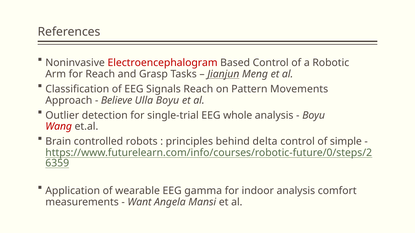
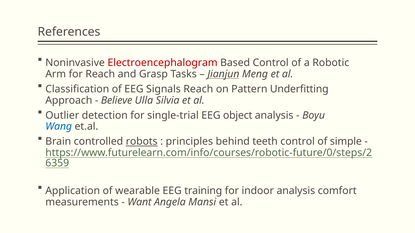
Movements: Movements -> Underfitting (299, 89)
Ulla Boyu: Boyu -> Silvia (168, 100)
whole: whole -> object (238, 116)
Wang colour: red -> blue (59, 127)
robots underline: none -> present (142, 142)
delta: delta -> teeth (265, 142)
gamma: gamma -> training (203, 191)
